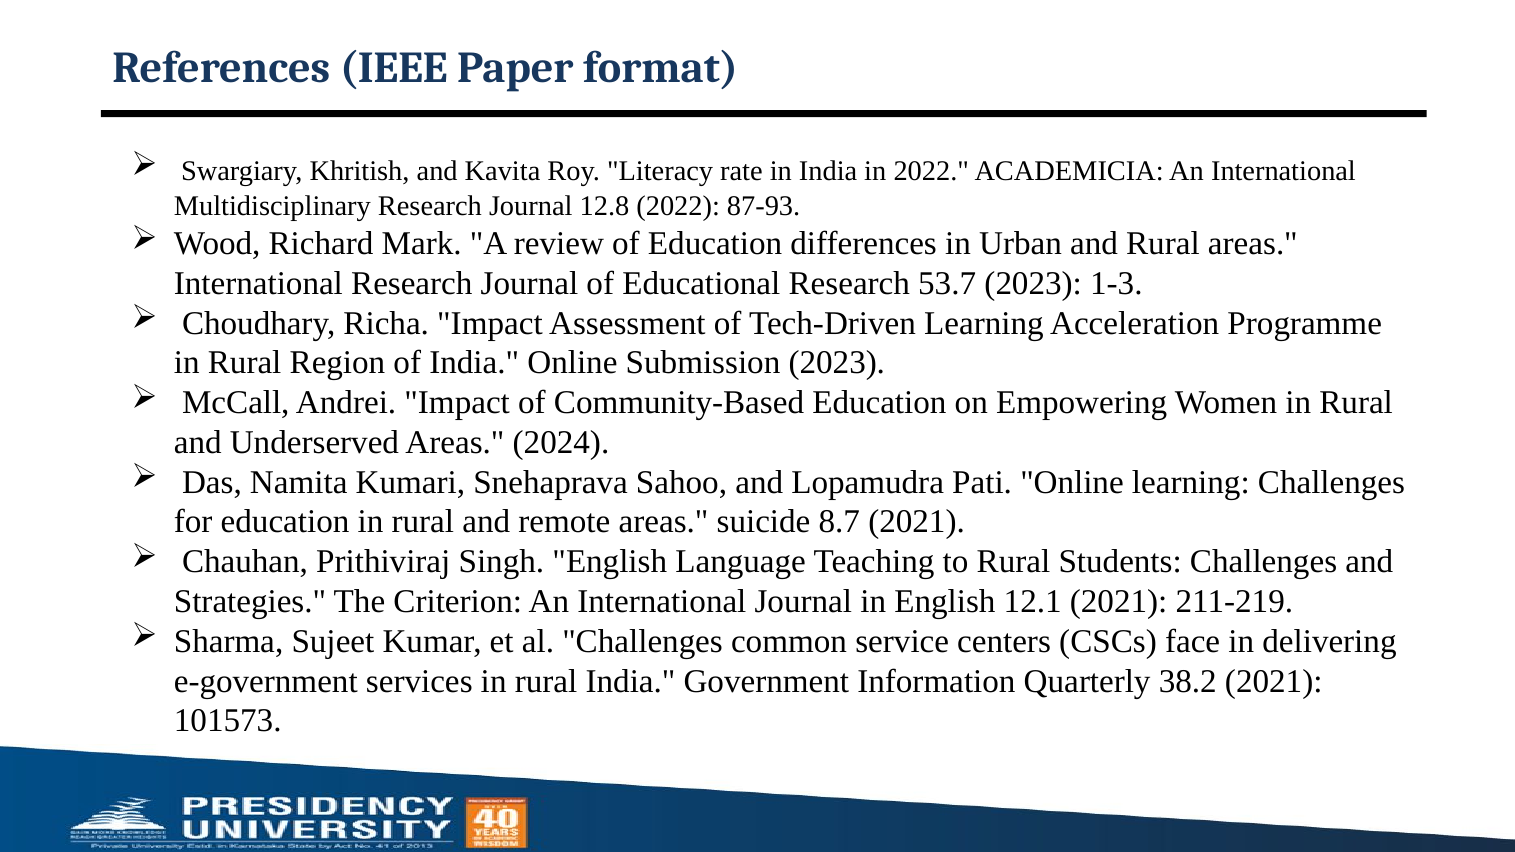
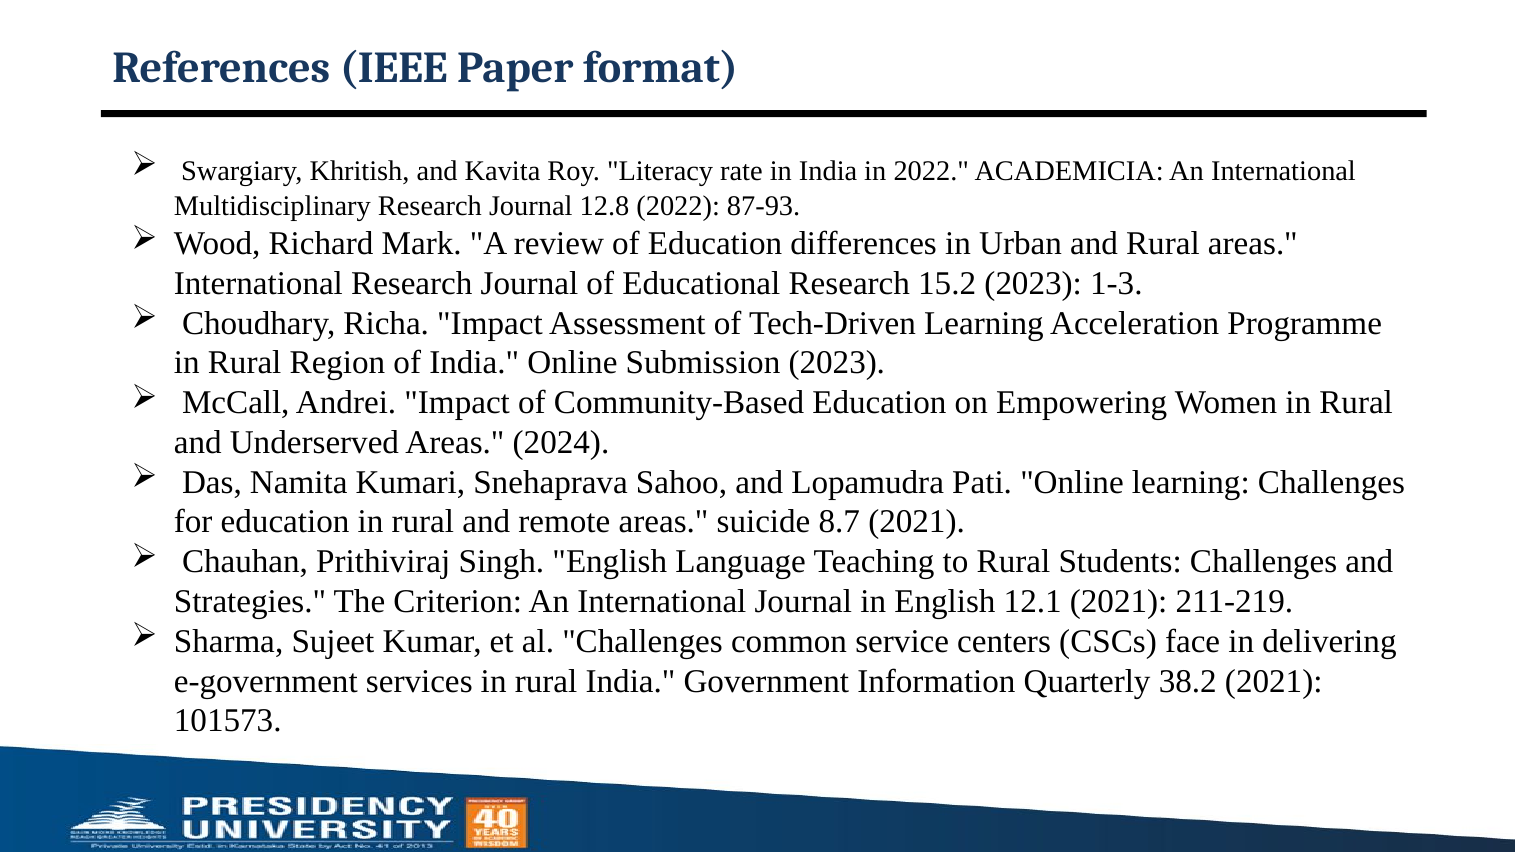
53.7: 53.7 -> 15.2 (947, 284)
